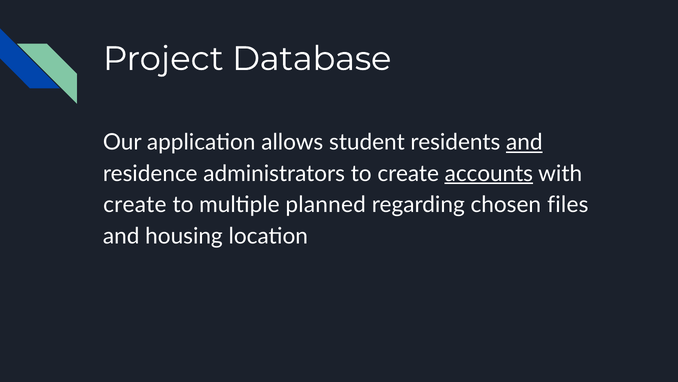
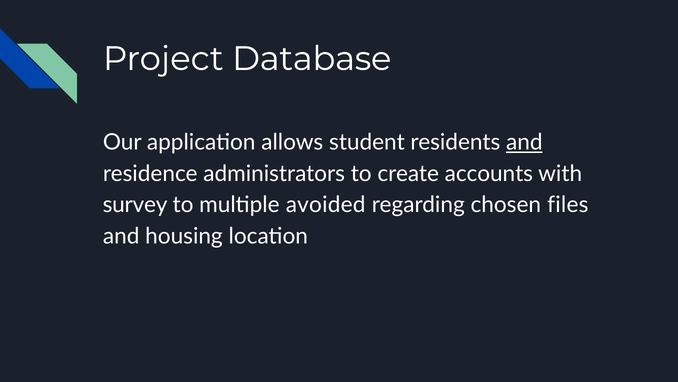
accounts underline: present -> none (489, 173)
create: create -> survey (135, 205)
planned: planned -> avoided (326, 205)
